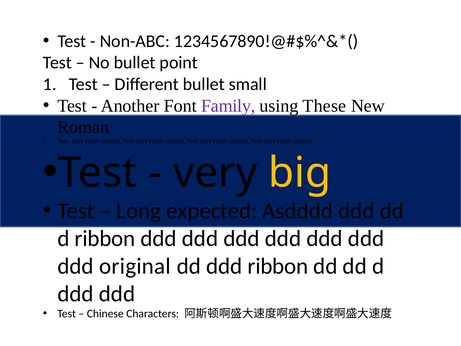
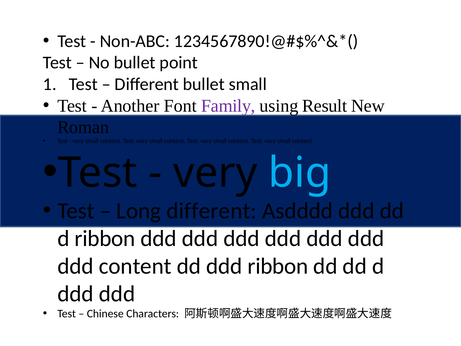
These: These -> Result (325, 106)
big colour: yellow -> light blue (300, 173)
Long expected: expected -> different (212, 211)
ddd original: original -> content (135, 266)
